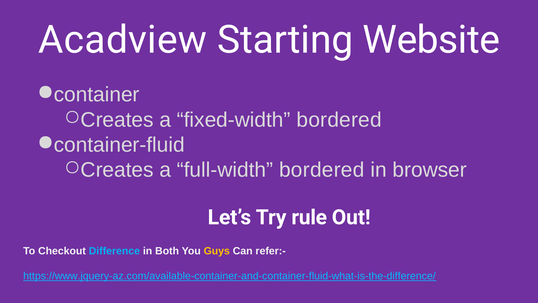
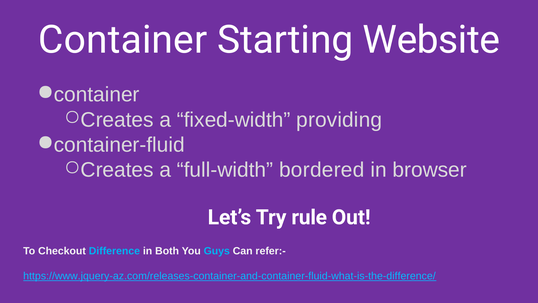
Acadview: Acadview -> Container (123, 40)
fixed-width bordered: bordered -> providing (339, 120)
Guys colour: yellow -> light blue (217, 251)
https://www.jquery-az.com/available-container-and-container-fluid-what-is-the-difference/: https://www.jquery-az.com/available-container-and-container-fluid-what-is-the-difference/ -> https://www.jquery-az.com/releases-container-and-container-fluid-what-is-the-difference/ (229, 276)
